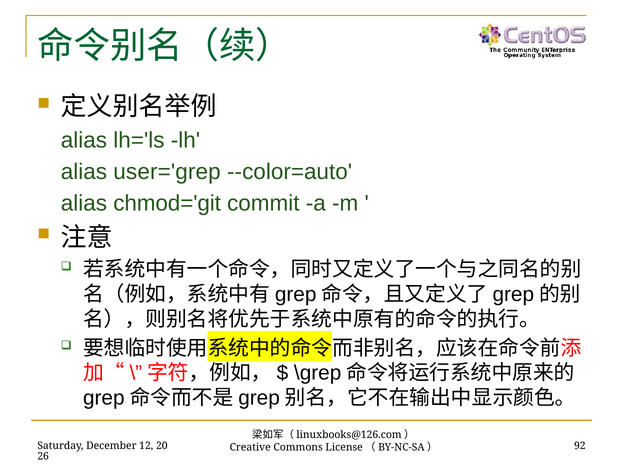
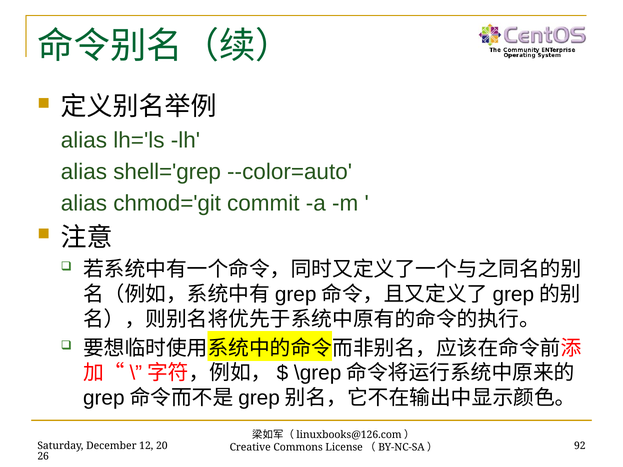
user='grep: user='grep -> shell='grep (167, 172)
